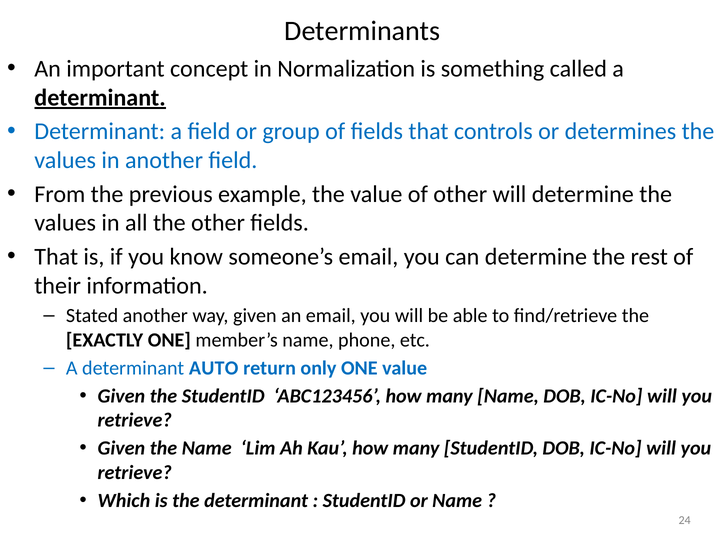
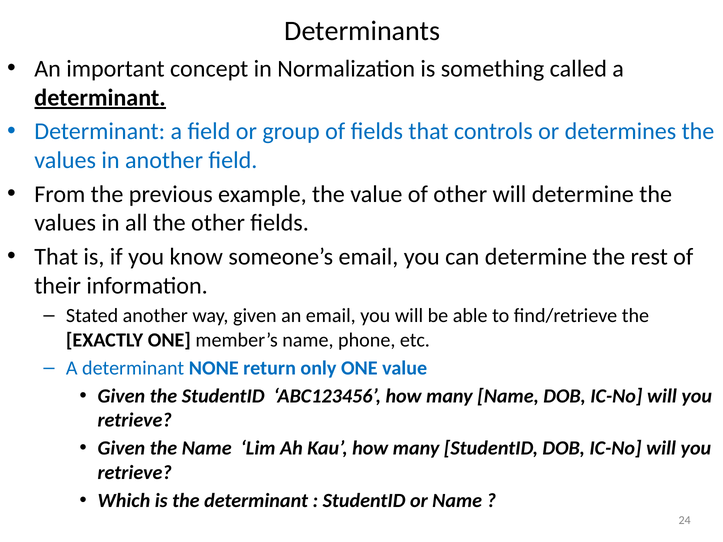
AUTO: AUTO -> NONE (214, 368)
